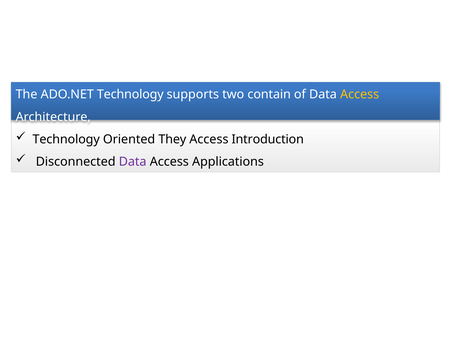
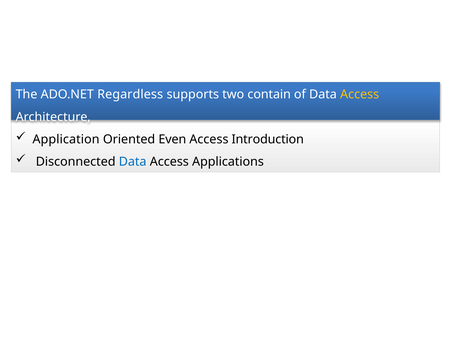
ADO.NET Technology: Technology -> Regardless (130, 95)
Technology: Technology -> Application (66, 139)
They: They -> Even (172, 139)
Data colour: purple -> blue (133, 162)
